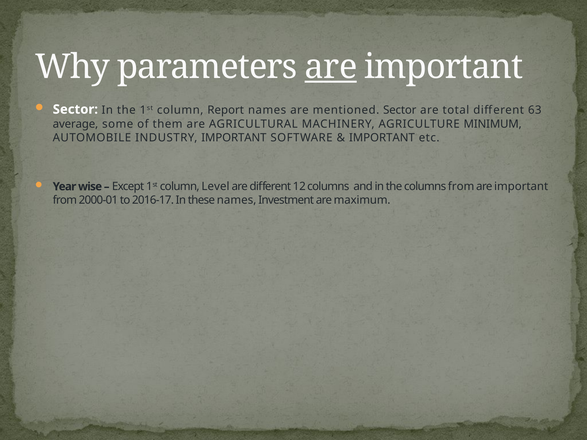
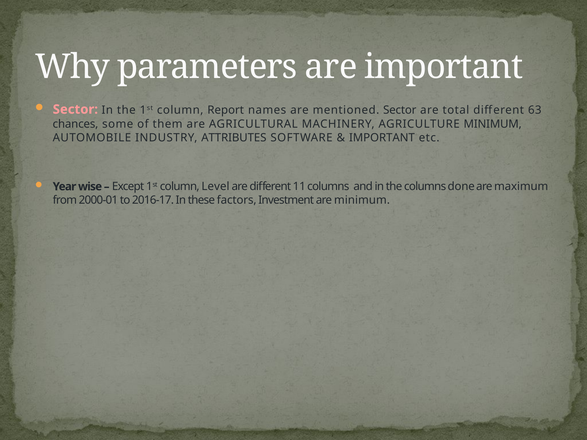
are underline: present -> none (331, 67)
Sector colour: white -> pink (75, 109)
average: average -> chances (75, 124)
INDUSTRY IMPORTANT: IMPORTANT -> ATTRIBUTES (234, 138)
12: 12 -> 11 (299, 187)
columns from: from -> done (461, 187)
important: important -> maximum (521, 187)
these names: names -> factors (237, 200)
are maximum: maximum -> minimum (362, 200)
